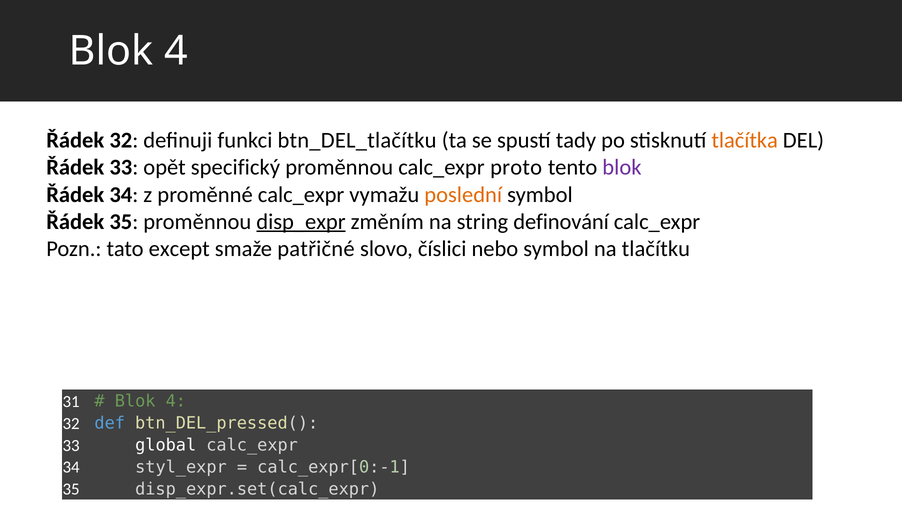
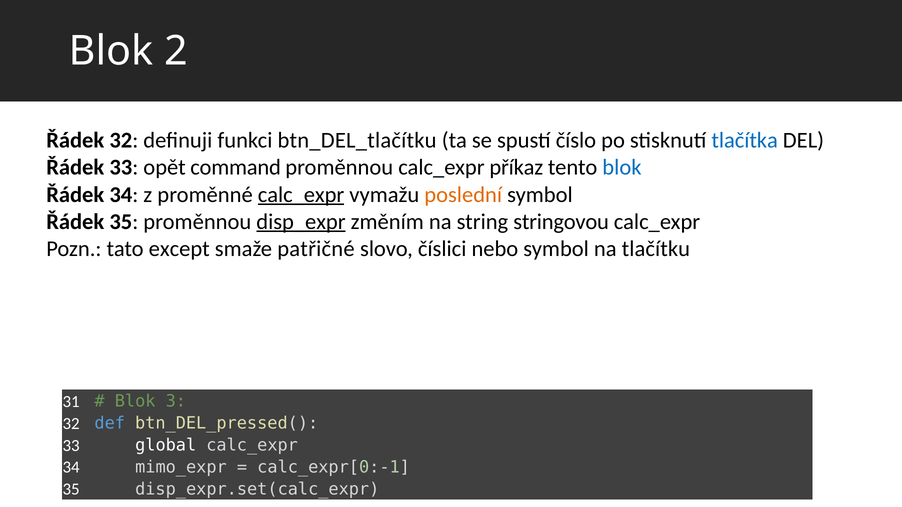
4: 4 -> 2 (176, 51)
tady: tady -> číslo (576, 141)
tlačítka colour: orange -> blue (745, 141)
specifický: specifický -> command (236, 168)
proto: proto -> příkaz (516, 168)
blok colour: purple -> blue (622, 168)
calc_expr underline: none -> present (301, 195)
definování: definování -> stringovou (561, 222)
4: 4 -> 3 (176, 401)
styl_expr: styl_expr -> mimo_expr (181, 467)
